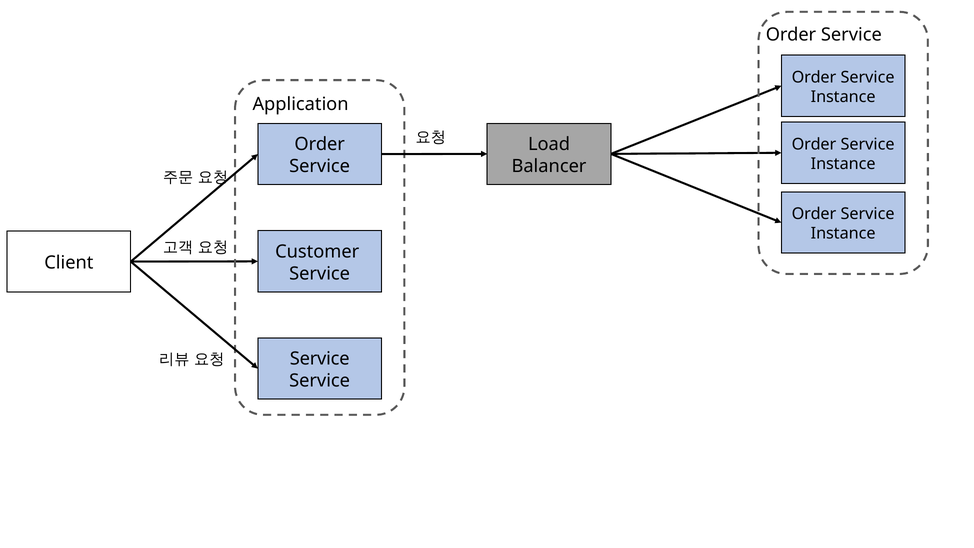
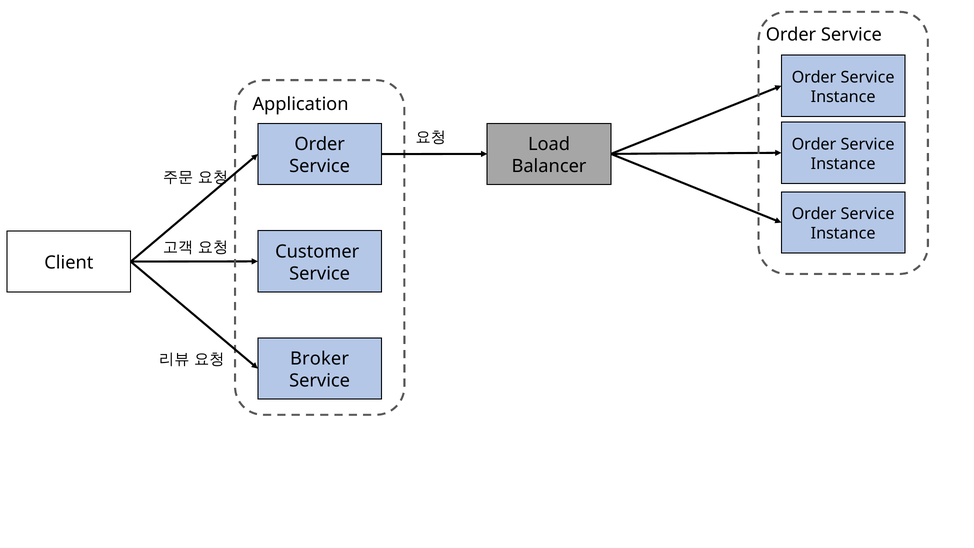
Service: Service -> Broker (320, 359)
